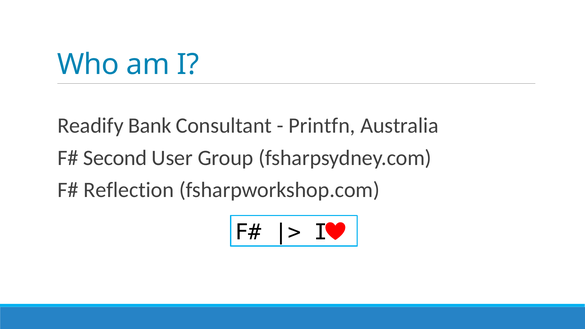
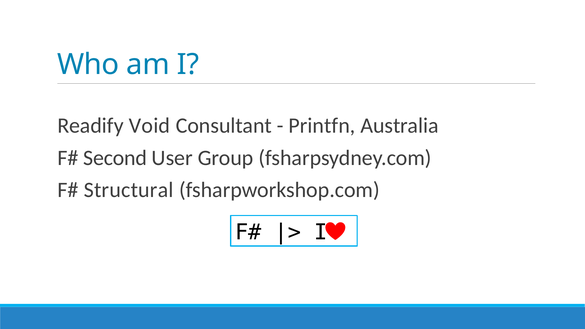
Bank: Bank -> Void (150, 126)
Reflection: Reflection -> Structural (129, 190)
